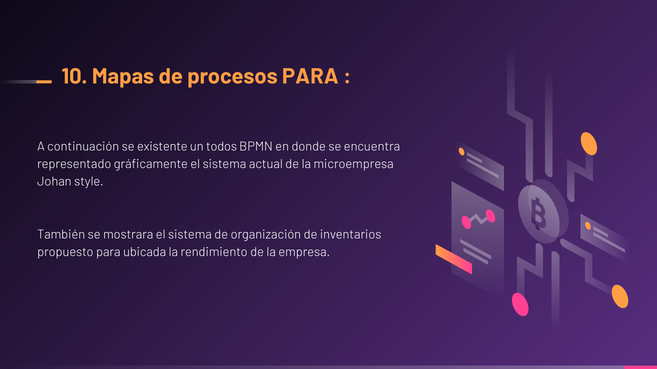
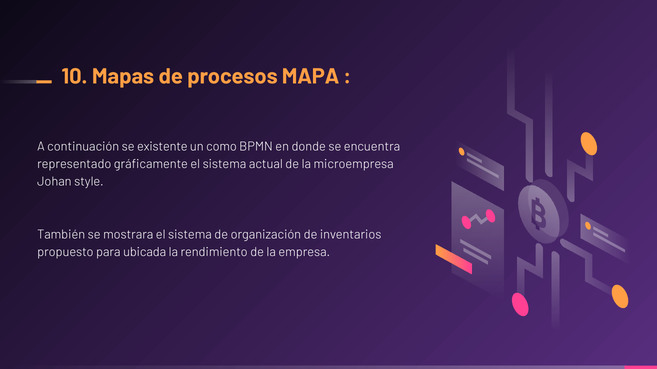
procesos PARA: PARA -> MAPA (311, 77)
todos: todos -> como (222, 147)
